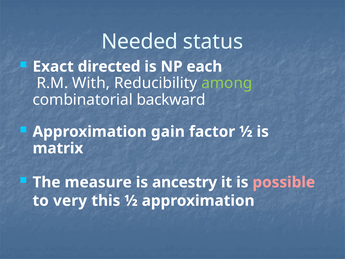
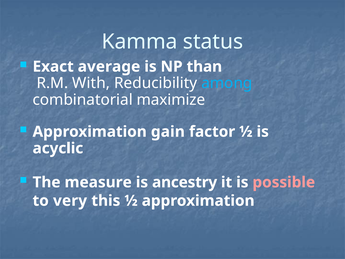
Needed: Needed -> Kamma (140, 42)
directed: directed -> average (109, 67)
each: each -> than (204, 67)
among colour: light green -> light blue (227, 83)
backward: backward -> maximize (171, 100)
matrix: matrix -> acyclic (58, 148)
